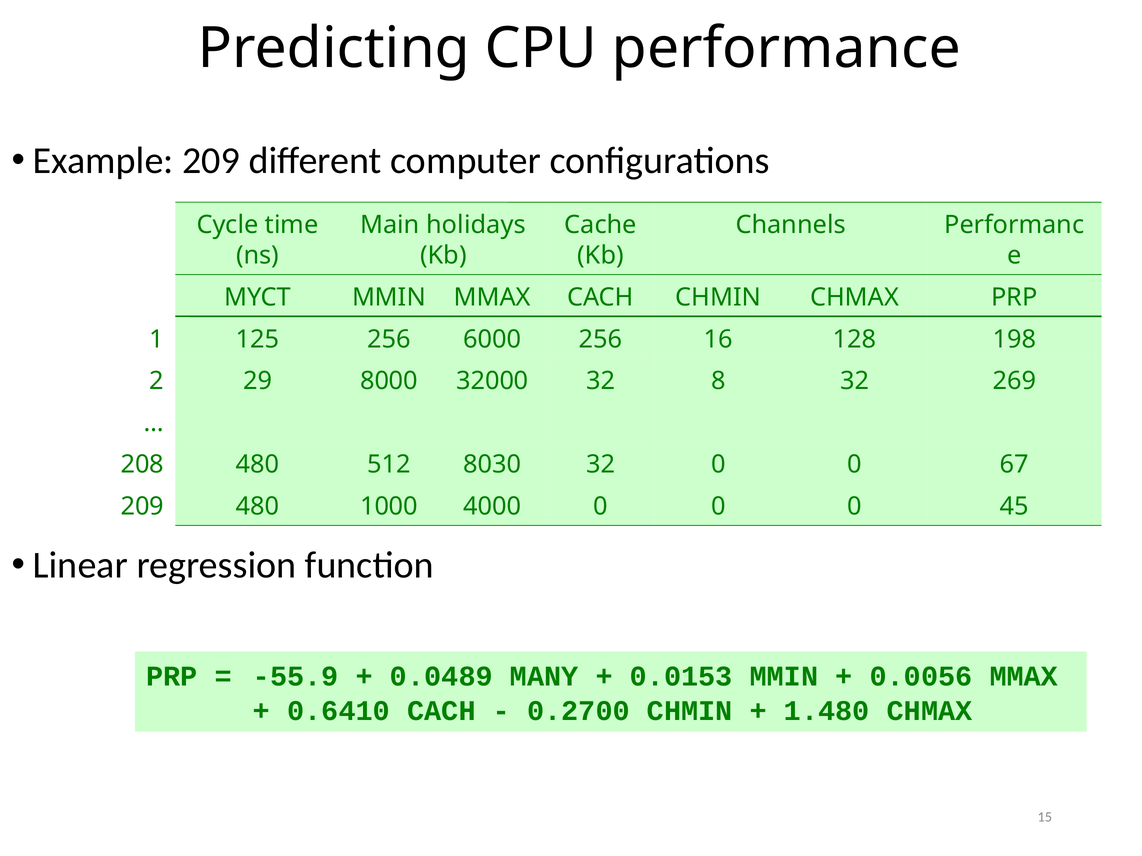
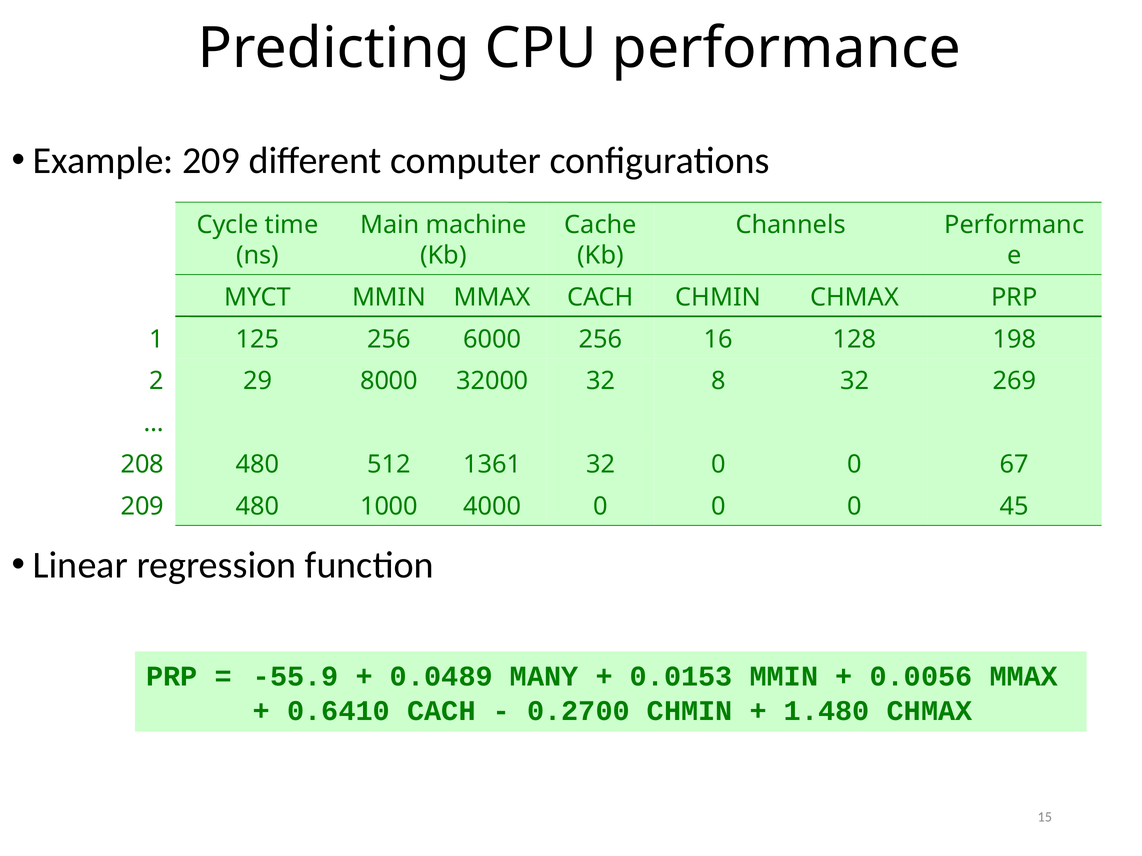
holidays: holidays -> machine (476, 225)
8030: 8030 -> 1361 (492, 465)
